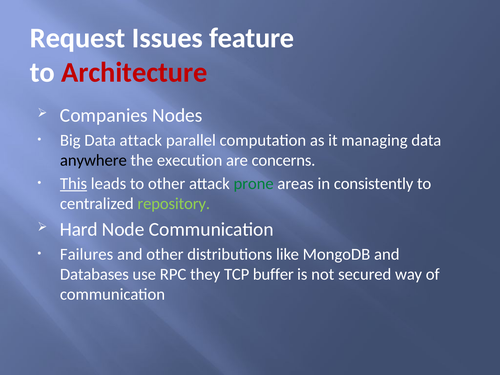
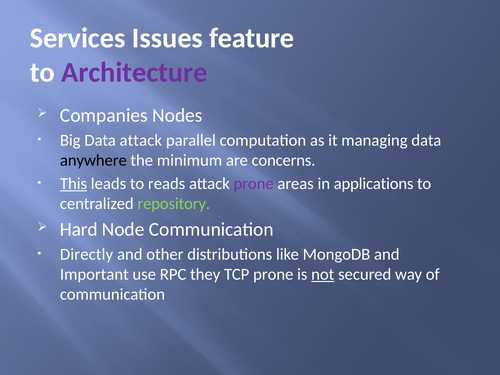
Request: Request -> Services (78, 38)
Architecture colour: red -> purple (134, 72)
execution: execution -> minimum (190, 160)
to other: other -> reads (167, 184)
prone colour: green -> purple (254, 184)
consistently: consistently -> applications (374, 184)
Failures: Failures -> Directly (87, 254)
Databases: Databases -> Important (94, 274)
TCP buffer: buffer -> prone (273, 274)
not underline: none -> present (323, 274)
